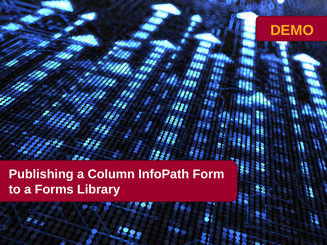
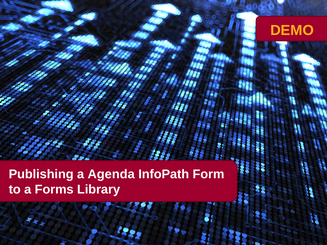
Column: Column -> Agenda (111, 174)
